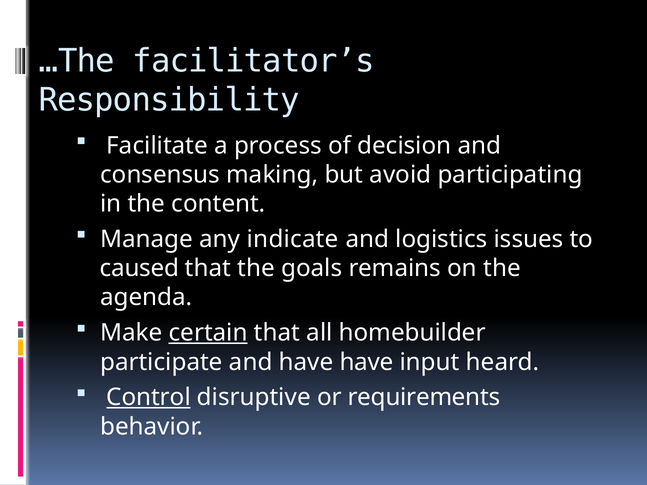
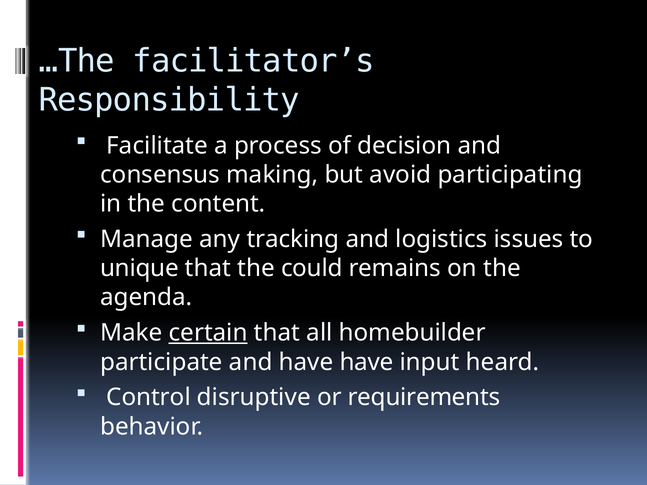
indicate: indicate -> tracking (293, 239)
caused: caused -> unique (140, 268)
goals: goals -> could (312, 268)
Control underline: present -> none (149, 398)
